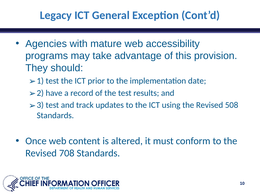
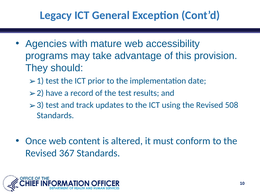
708: 708 -> 367 (67, 153)
